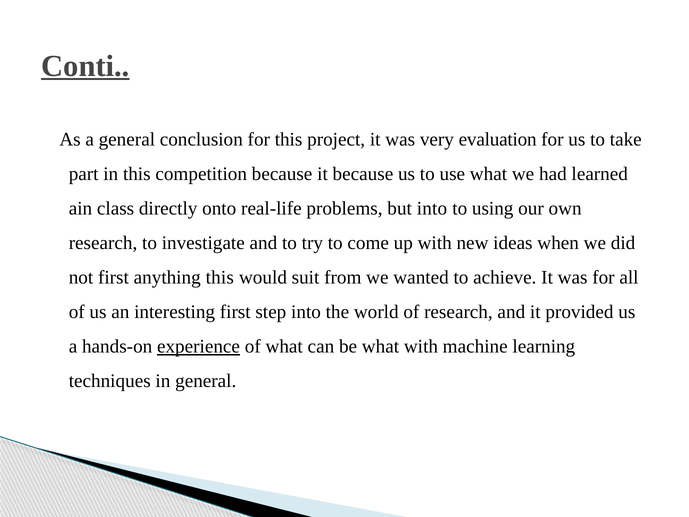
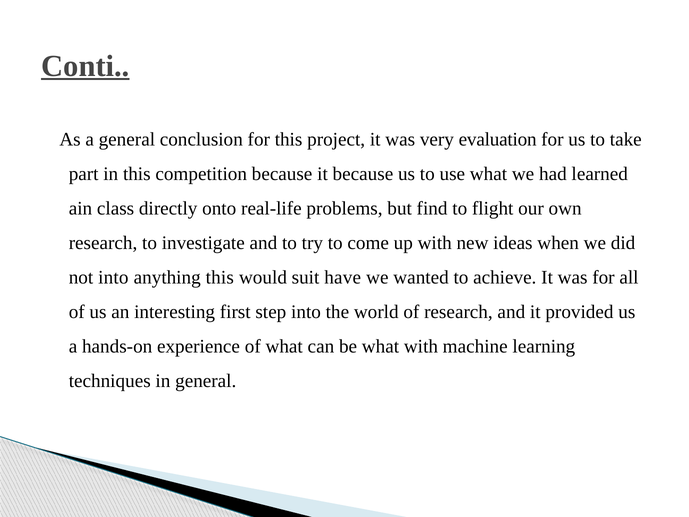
but into: into -> find (432, 208)
using: using -> flight (493, 208)
not first: first -> into (113, 277)
from: from -> have (343, 277)
experience underline: present -> none (198, 346)
